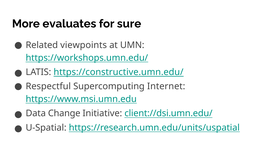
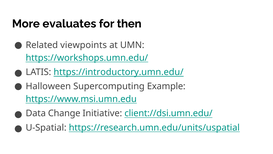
sure: sure -> then (129, 24)
https://constructive.umn.edu/: https://constructive.umn.edu/ -> https://introductory.umn.edu/ (119, 72)
Respectful: Respectful -> Halloween (48, 86)
Internet: Internet -> Example (166, 86)
